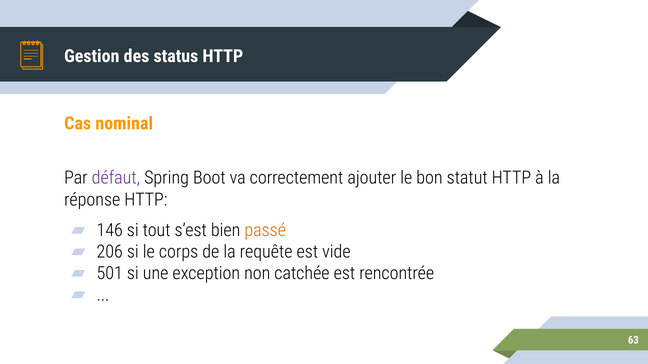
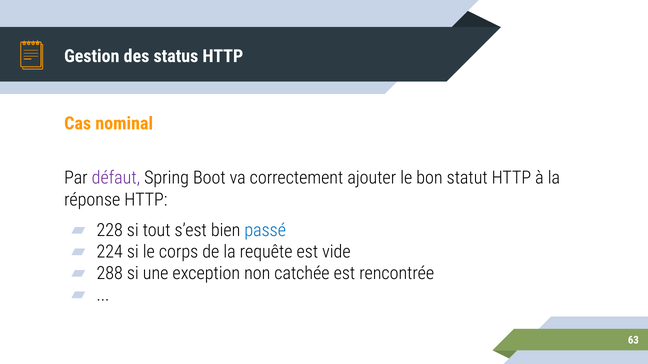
146: 146 -> 228 (110, 230)
passé colour: orange -> blue (265, 230)
206: 206 -> 224 (110, 252)
501: 501 -> 288 (110, 274)
